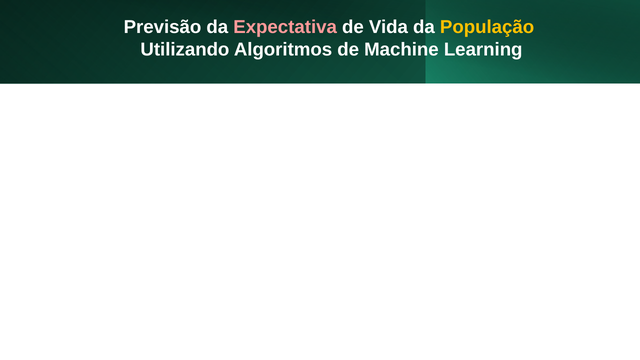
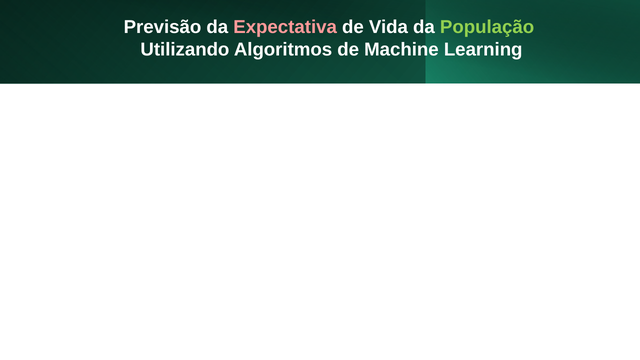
População colour: yellow -> light green (487, 27)
